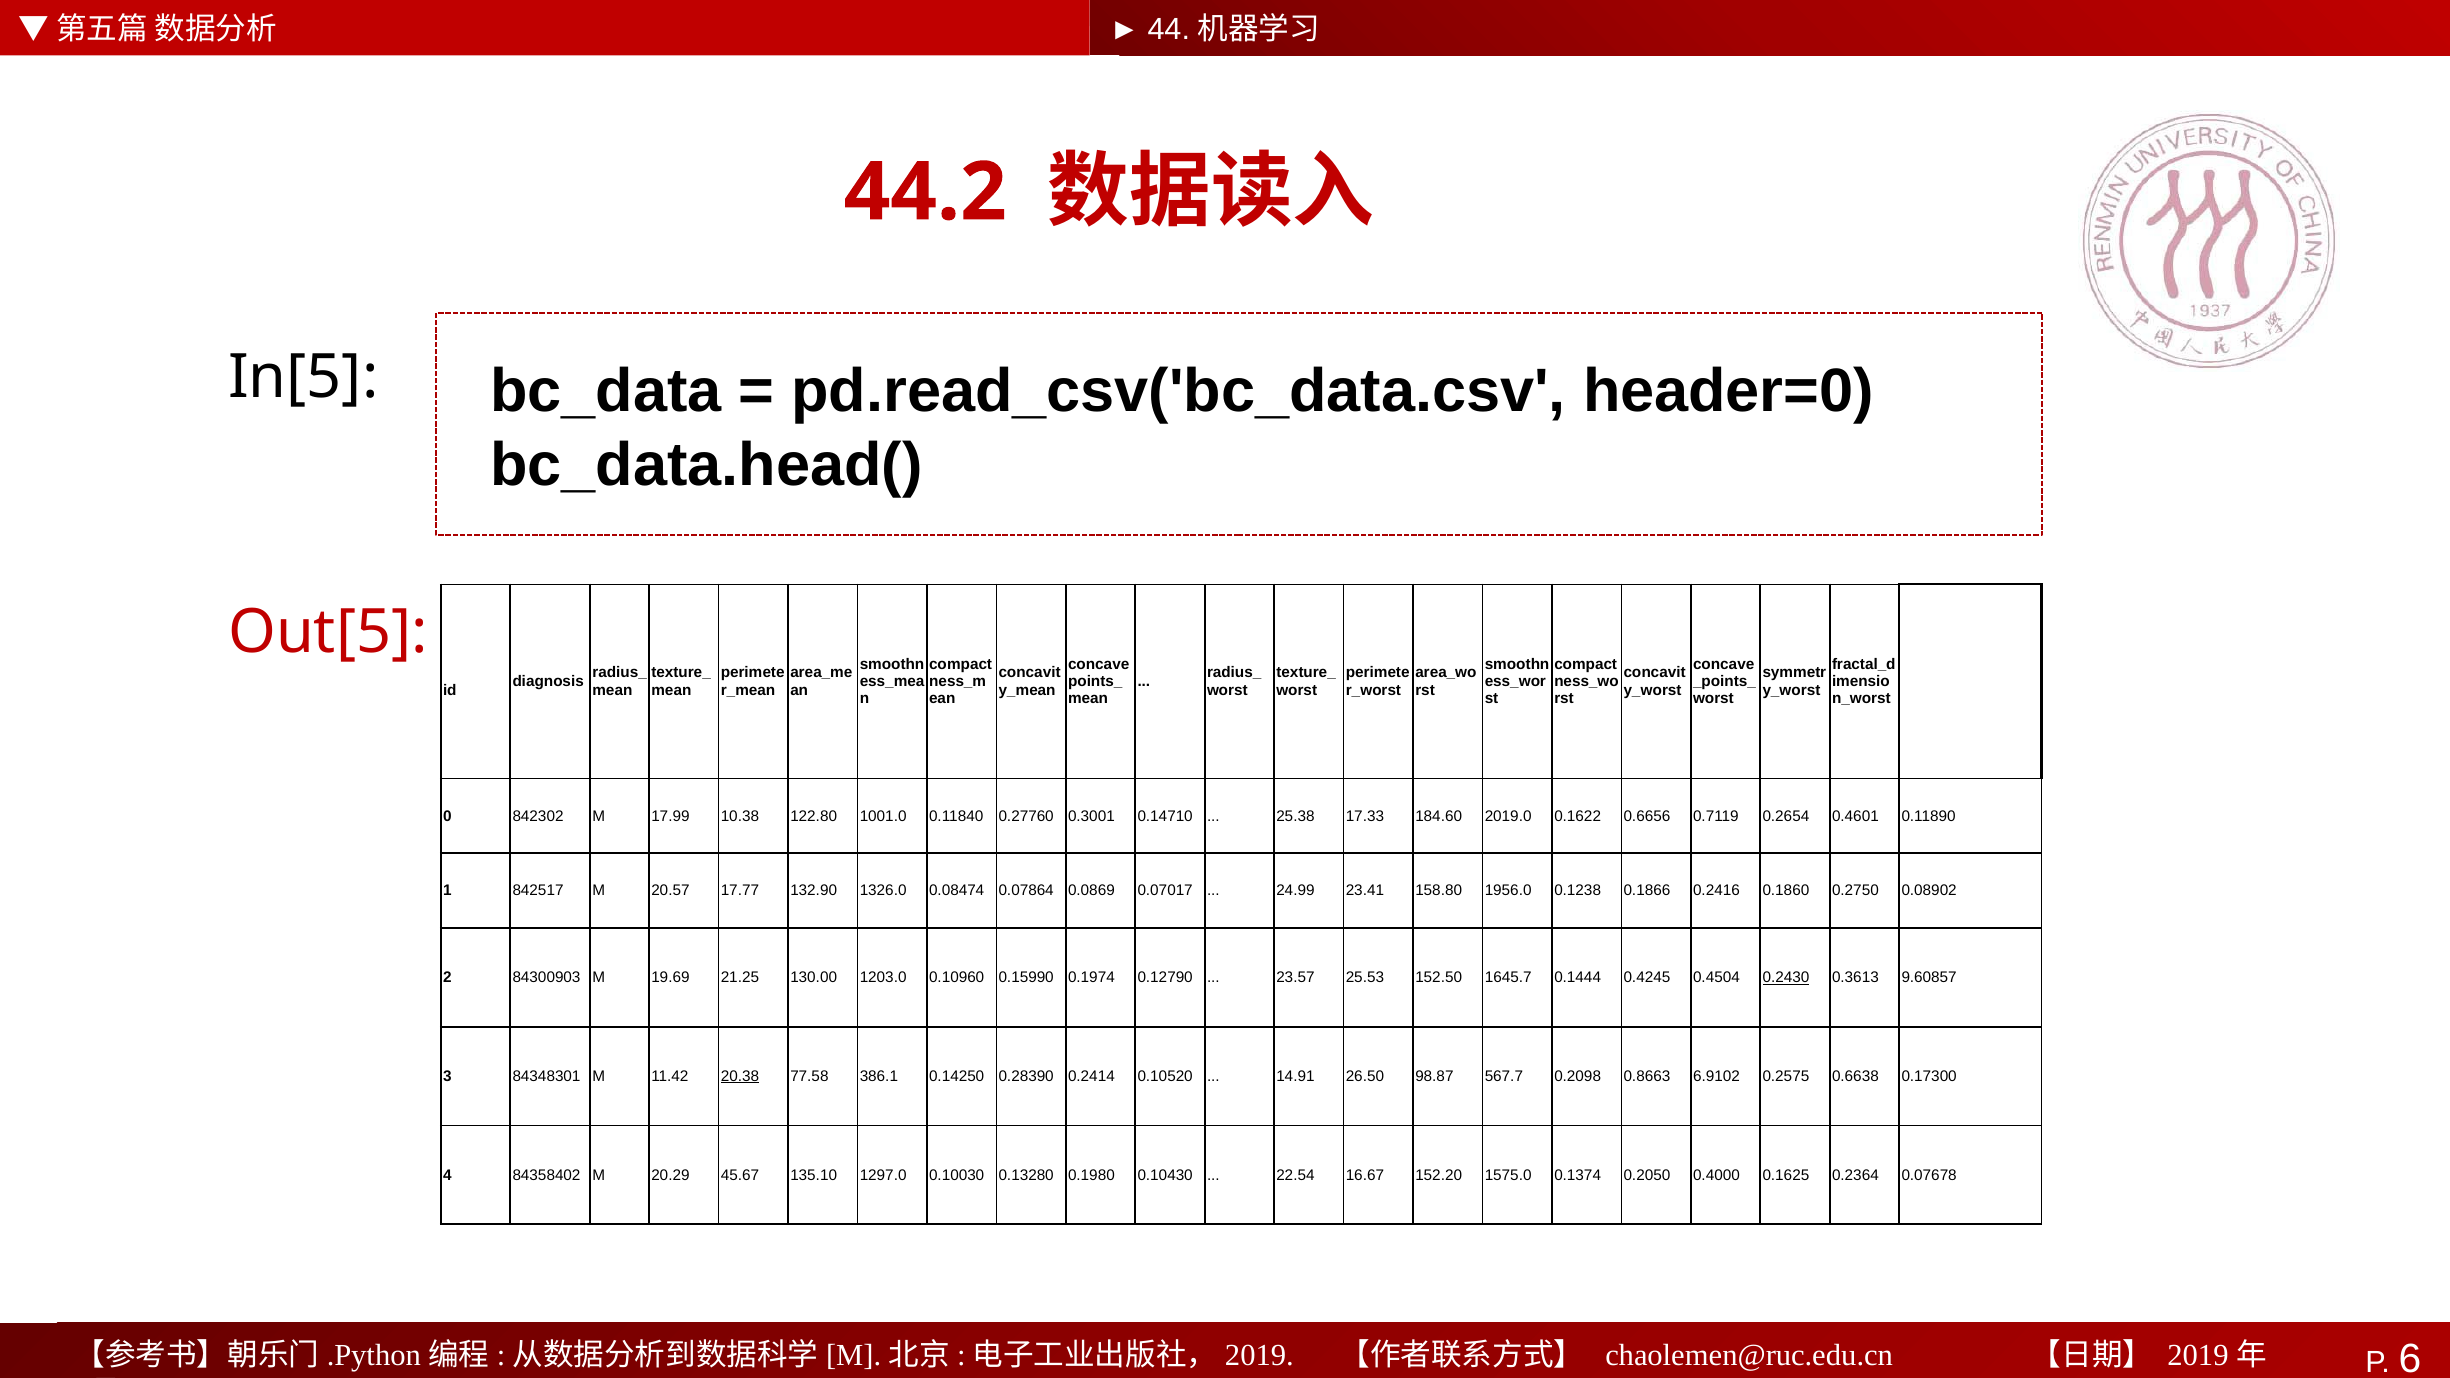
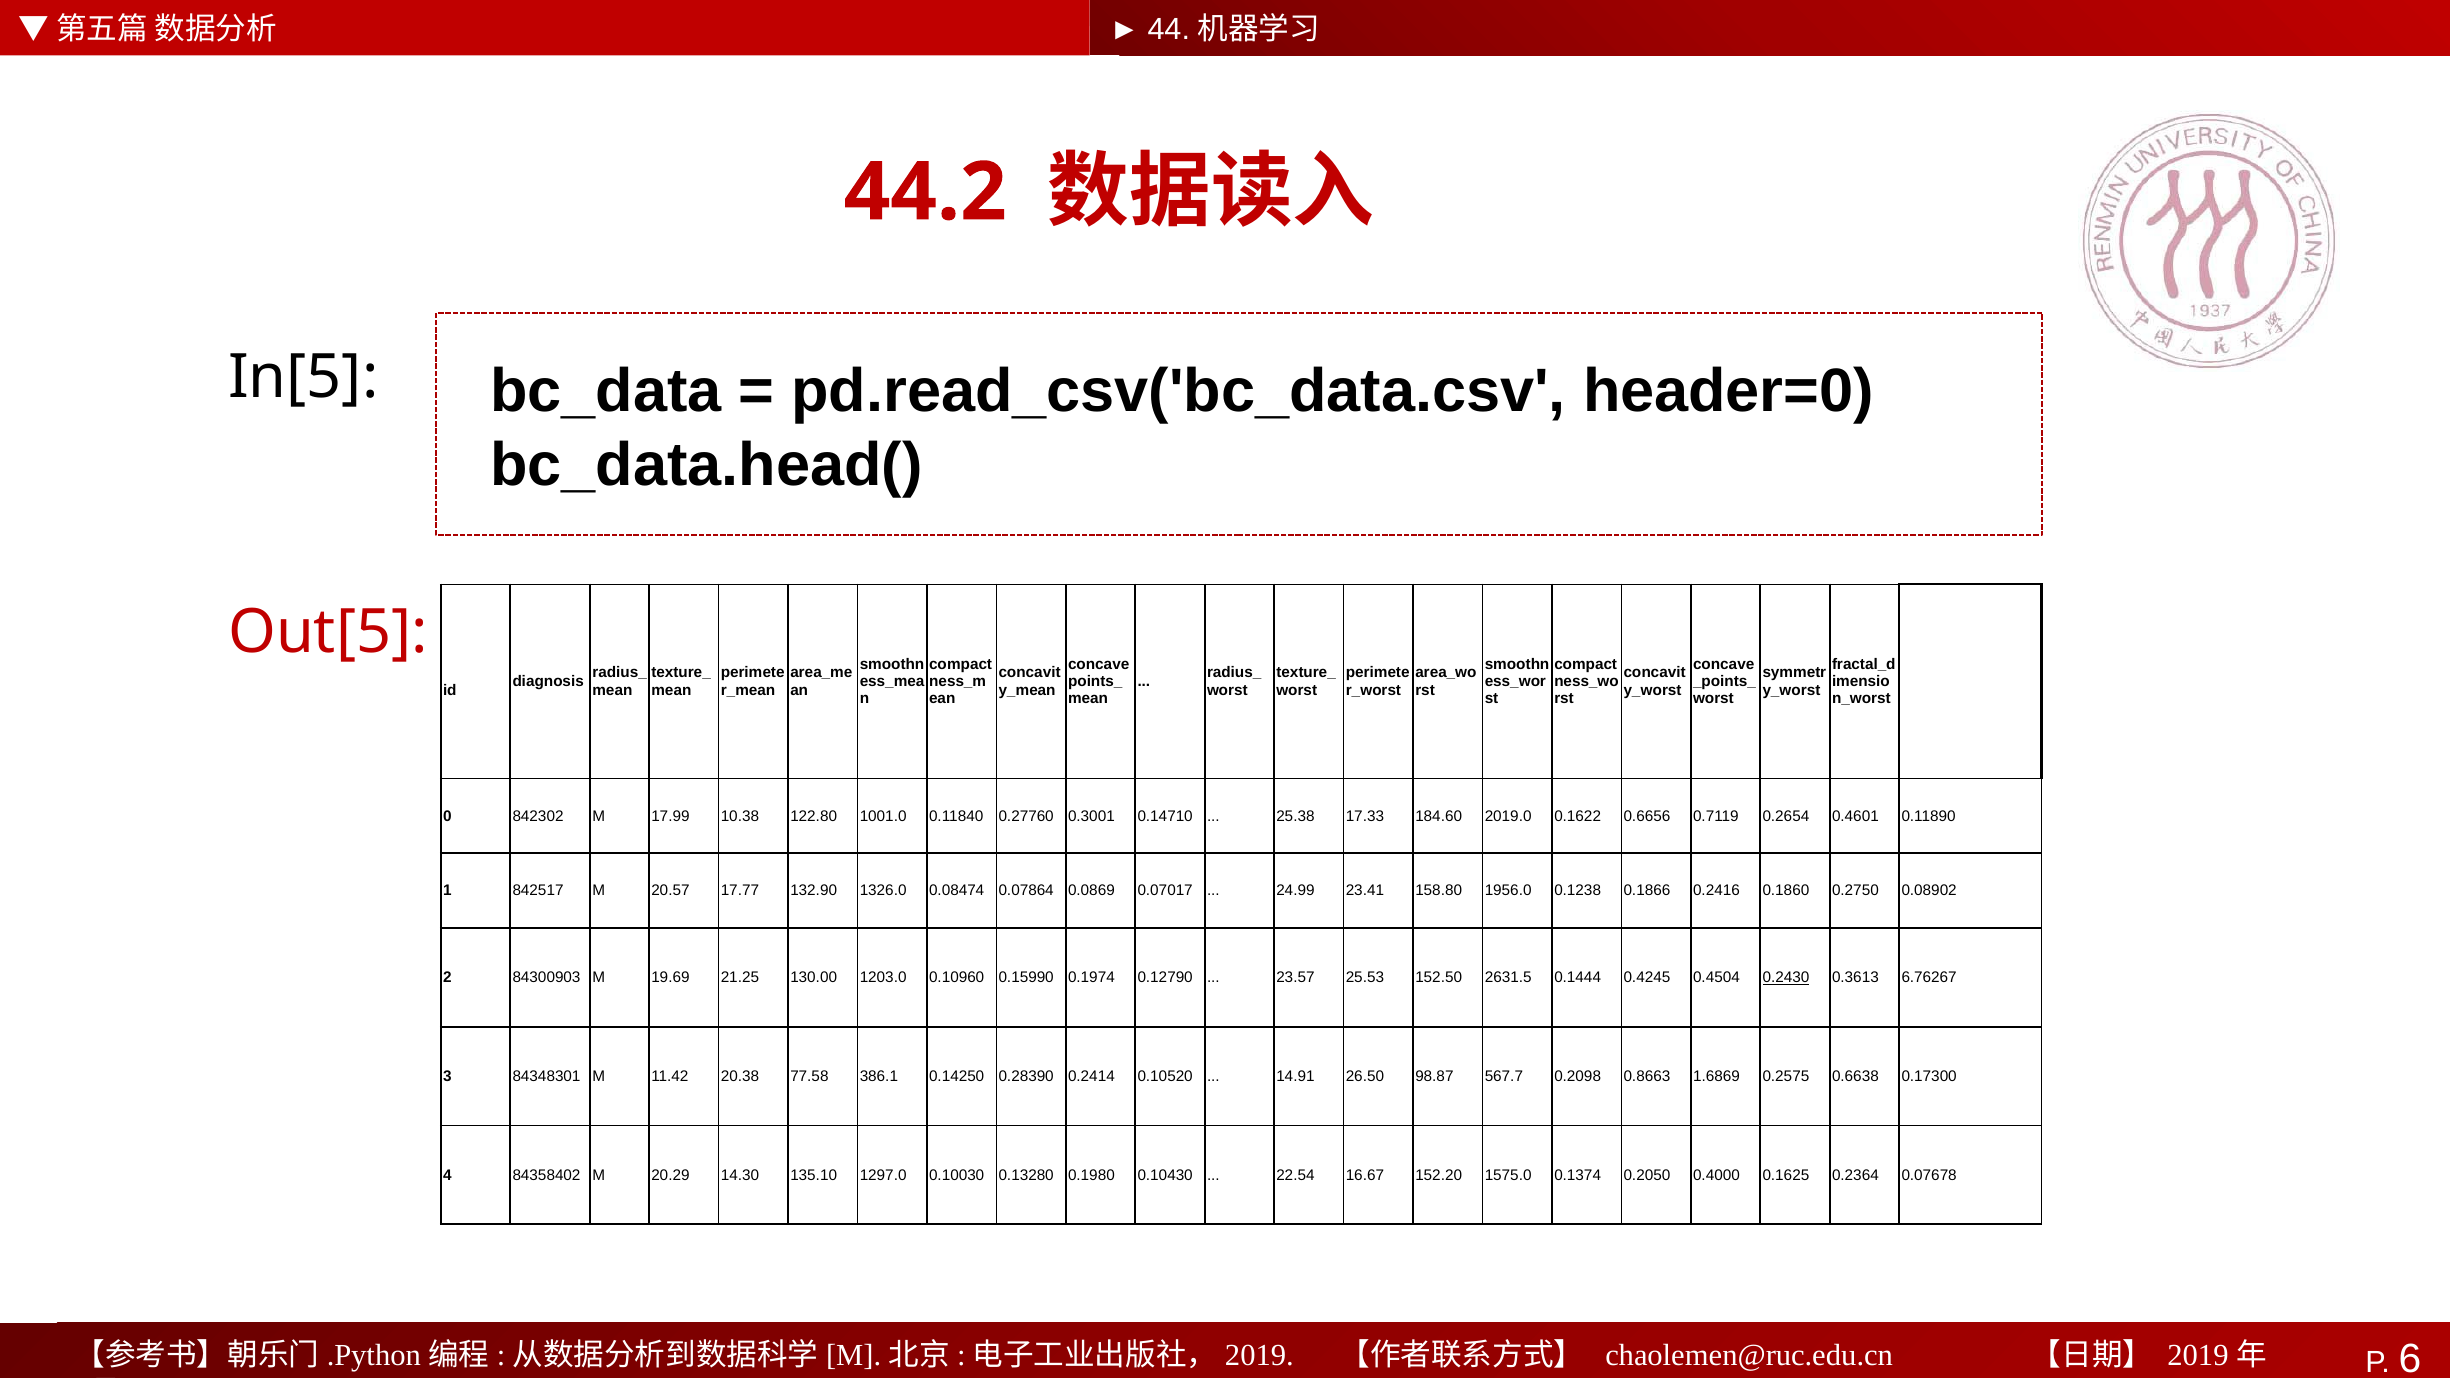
1645.7: 1645.7 -> 2631.5 (1508, 978)
9.60857: 9.60857 -> 6.76267 (1929, 978)
20.38 underline: present -> none (740, 1076)
6.9102: 6.9102 -> 1.6869 (1717, 1076)
45.67: 45.67 -> 14.30 (740, 1175)
